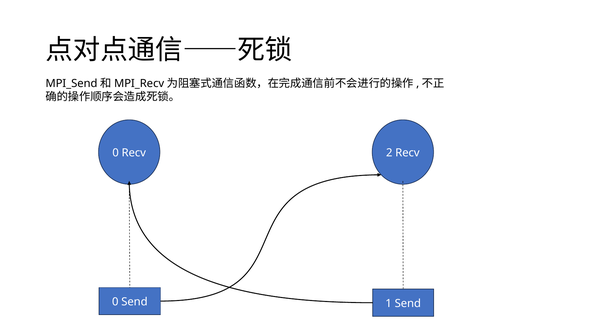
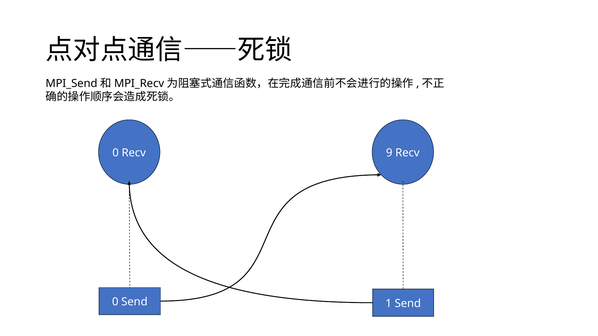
2: 2 -> 9 (389, 153)
